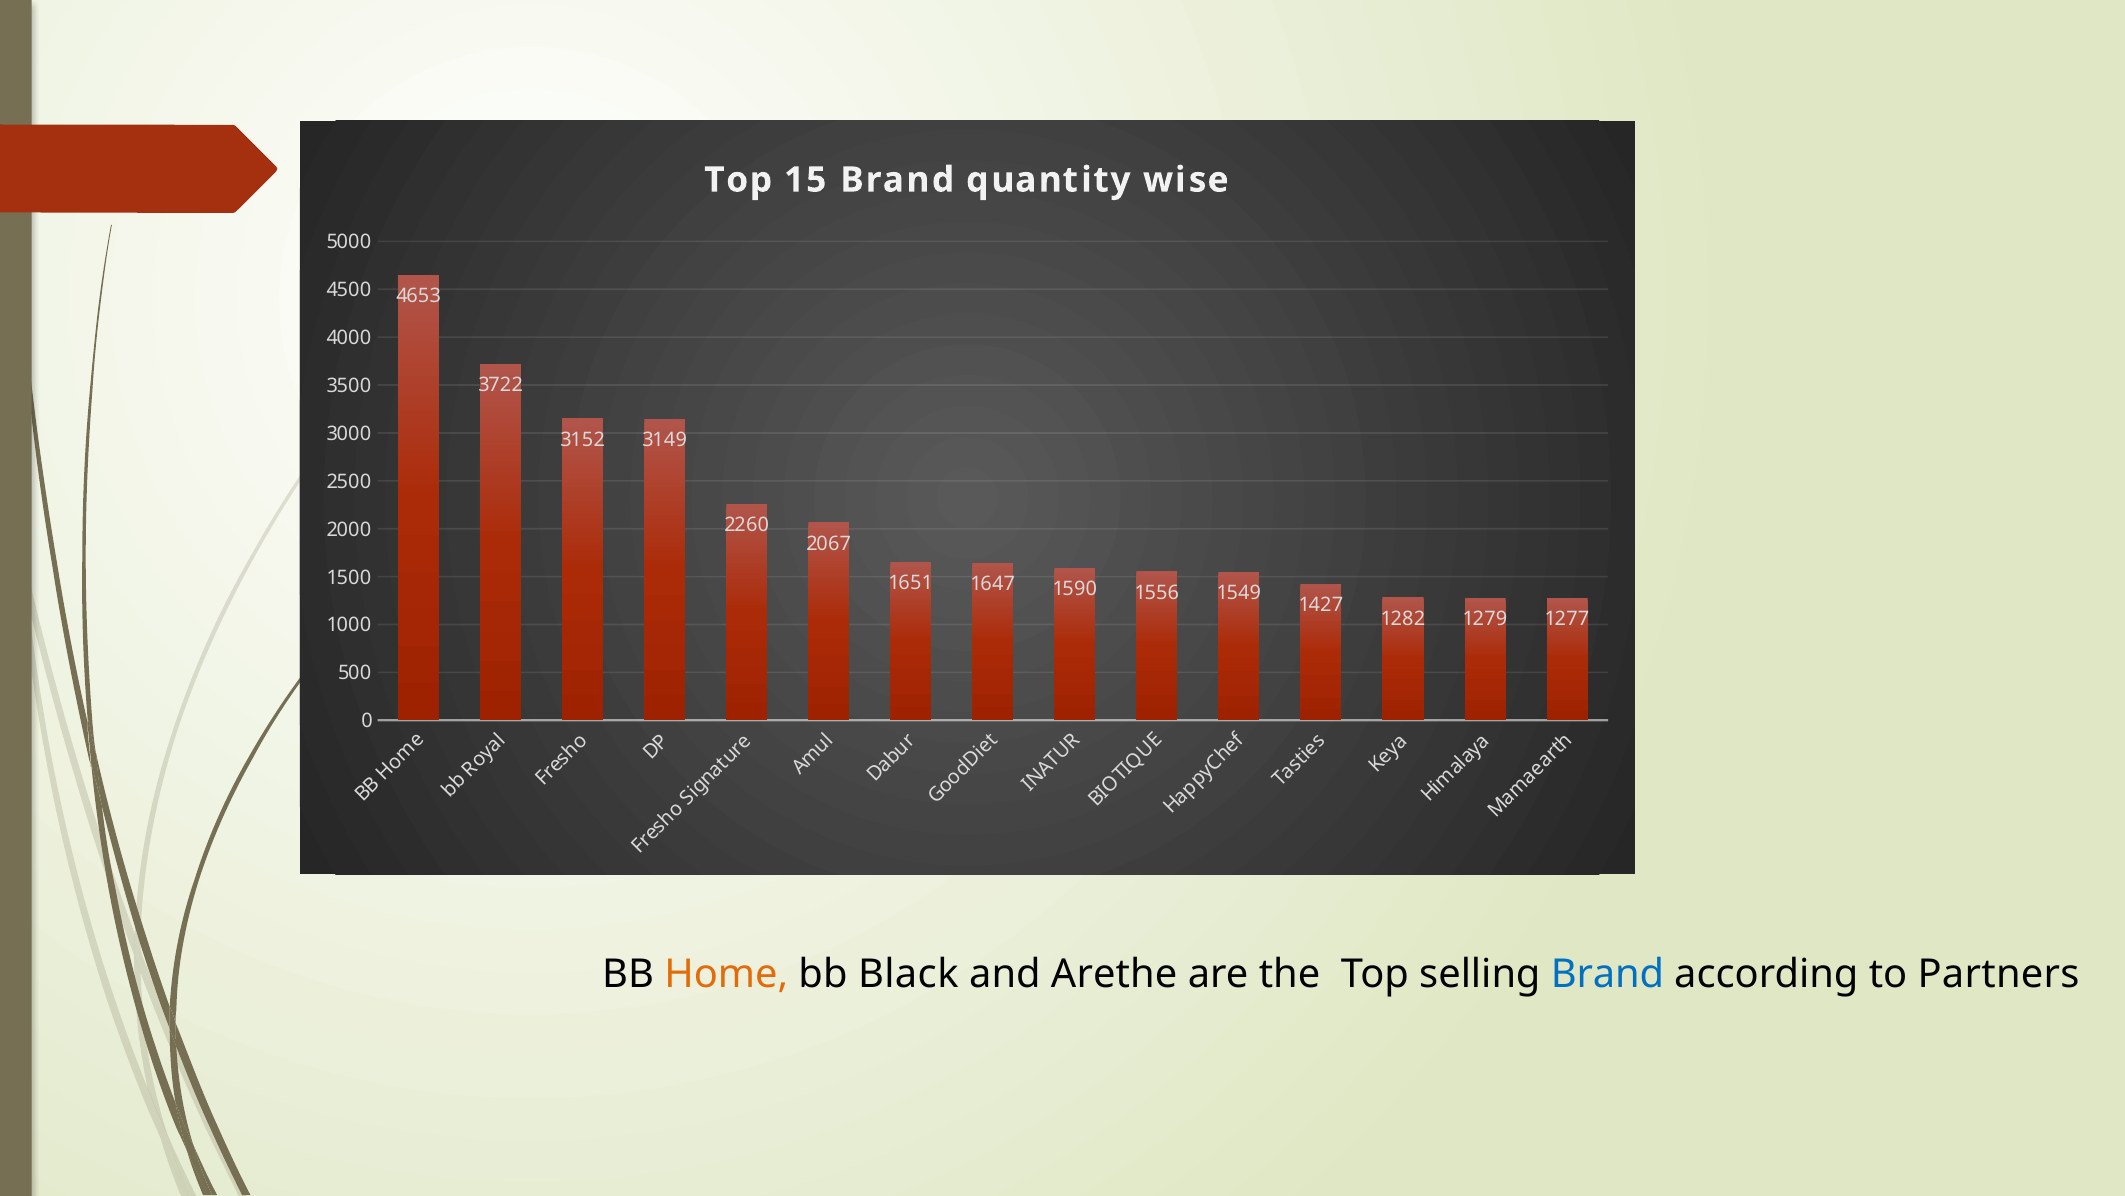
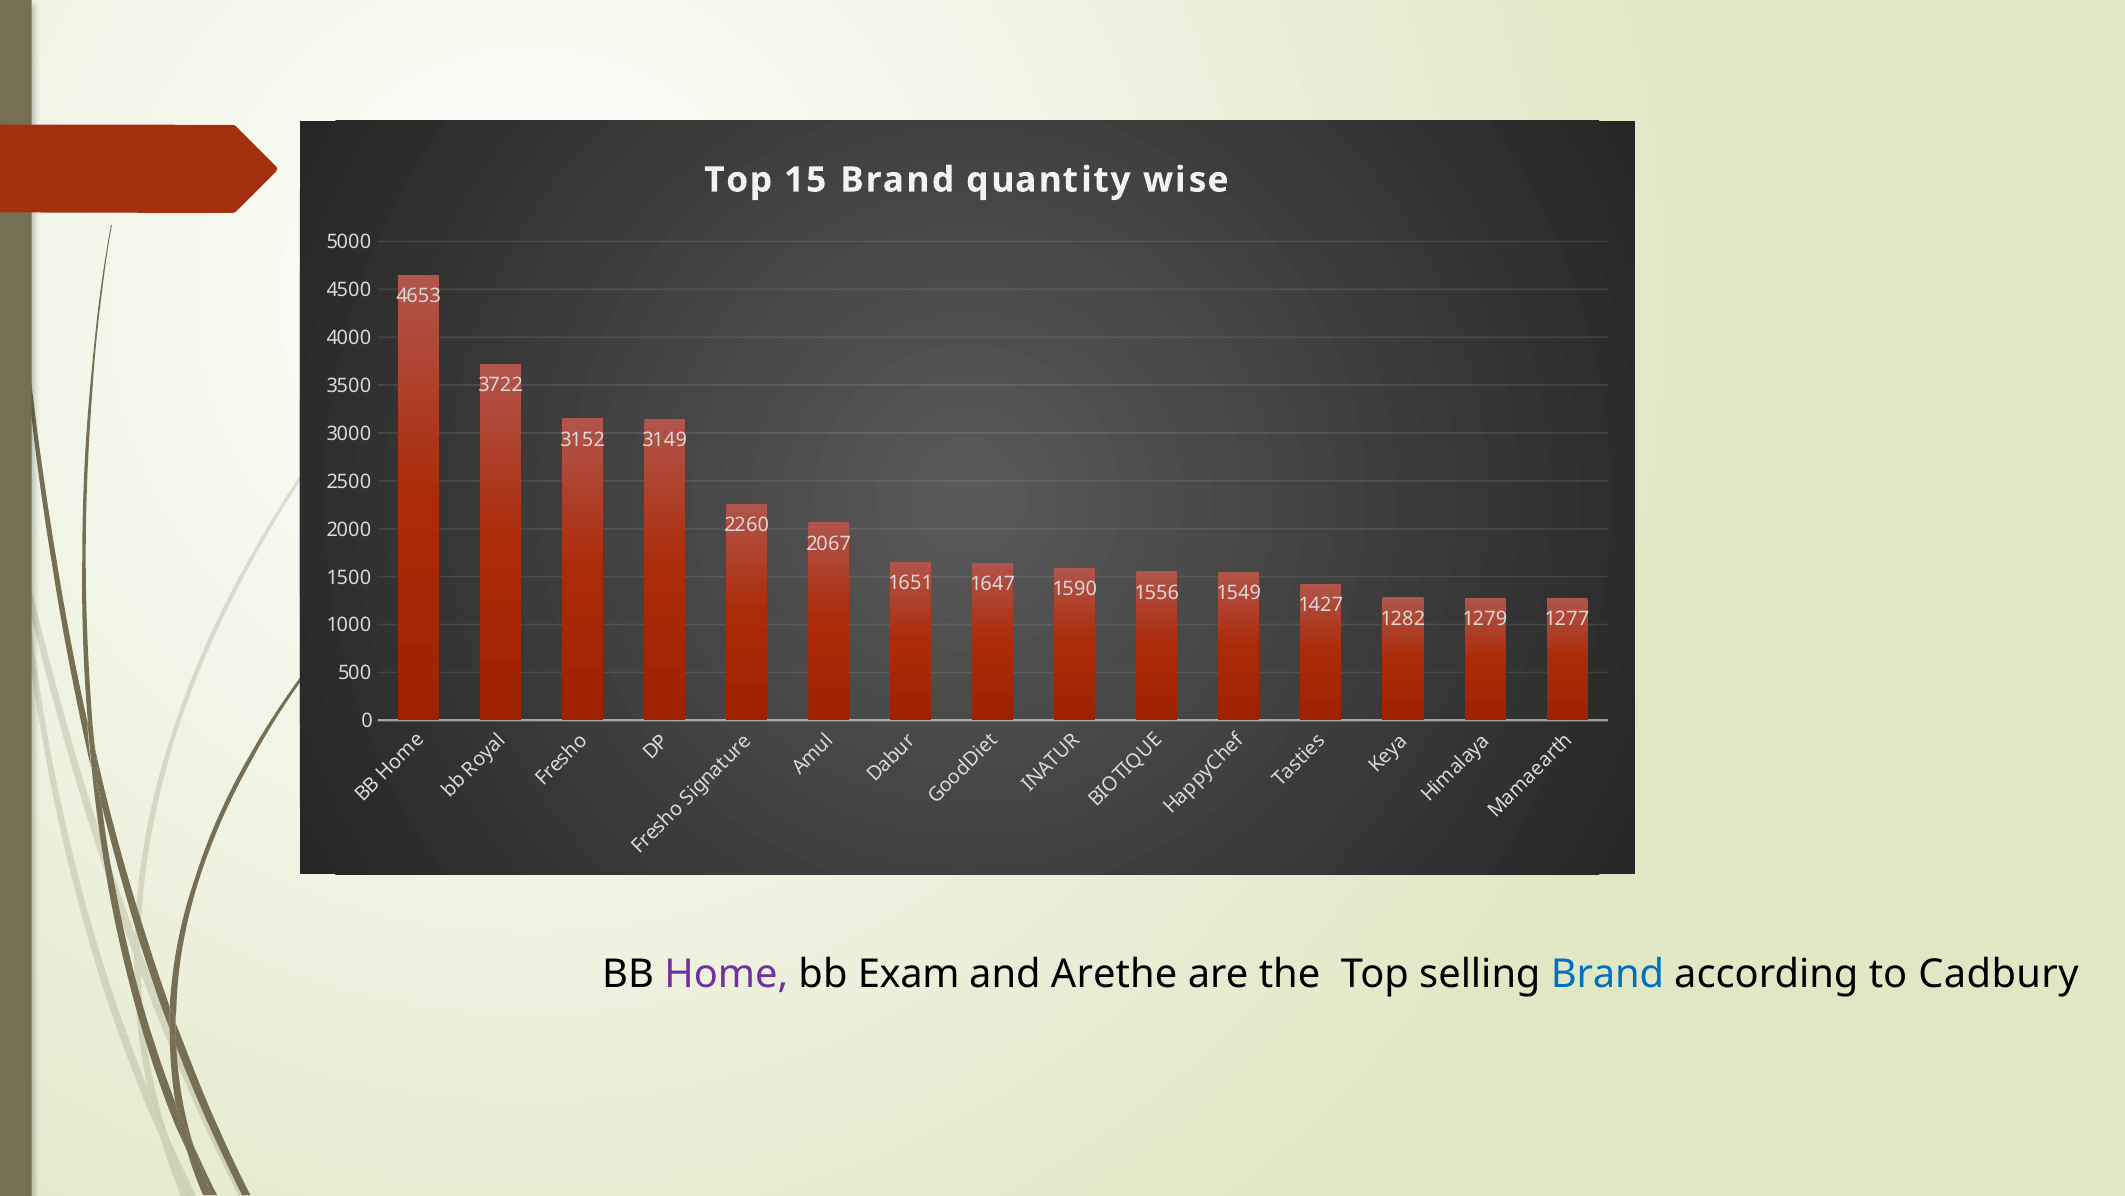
Home colour: orange -> purple (726, 974)
Black: Black -> Exam (909, 974)
Partners: Partners -> Cadbury (1998, 974)
